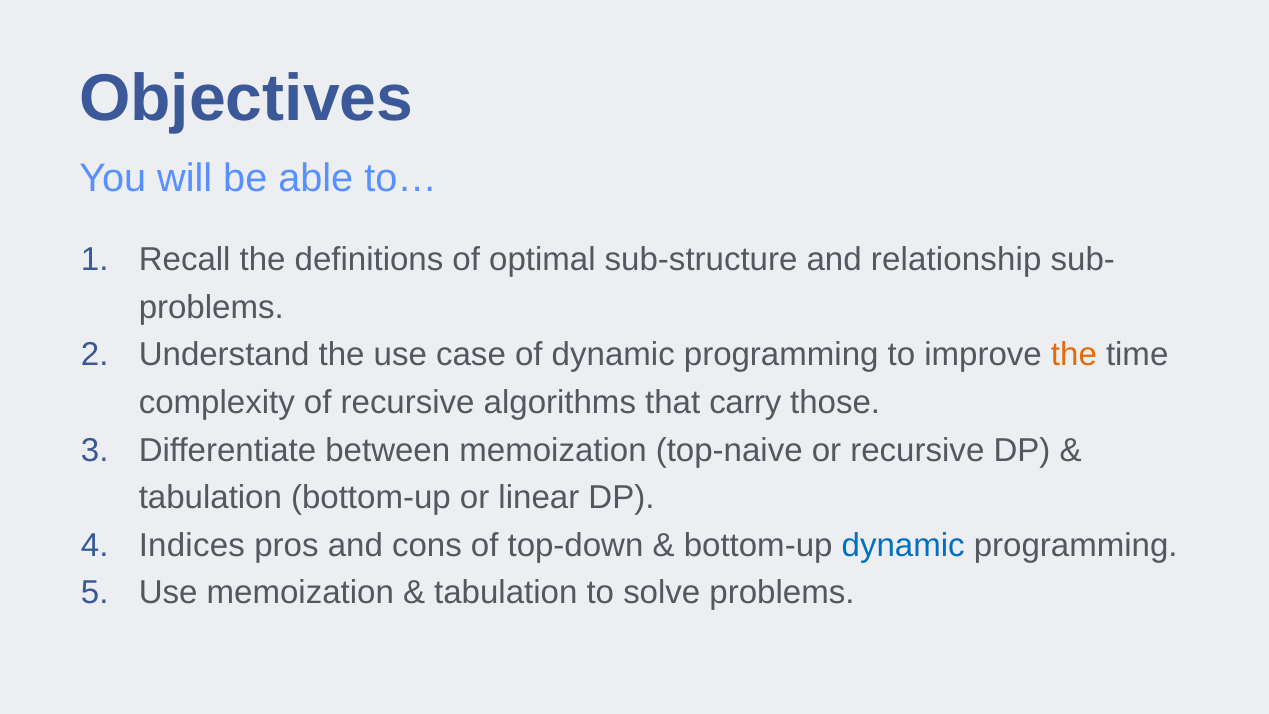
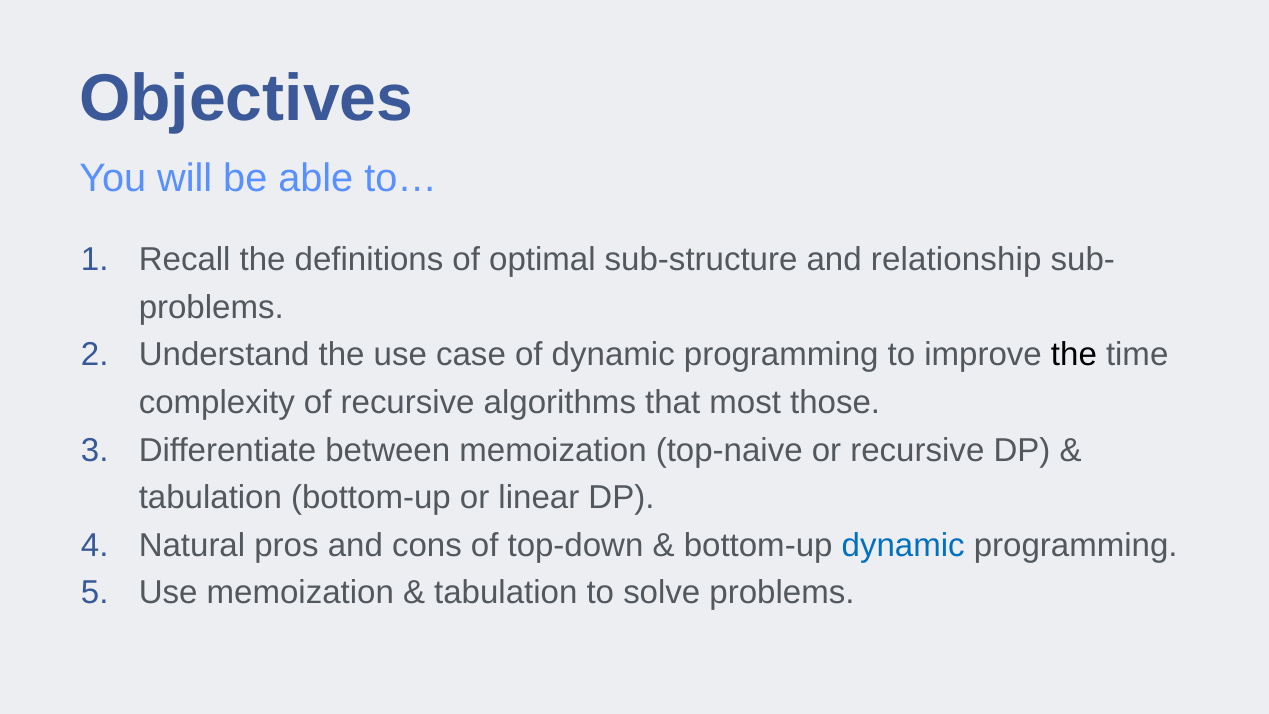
the colour: orange -> black (1074, 355)
carry: carry -> most (745, 402)
Indices: Indices -> Natural (192, 545)
